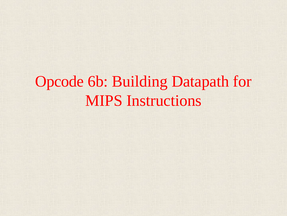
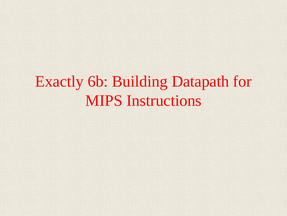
Opcode: Opcode -> Exactly (59, 81)
